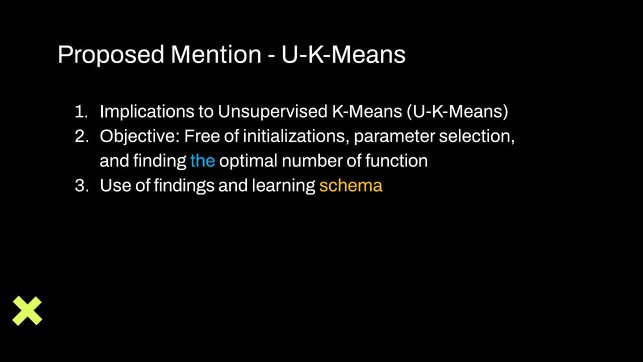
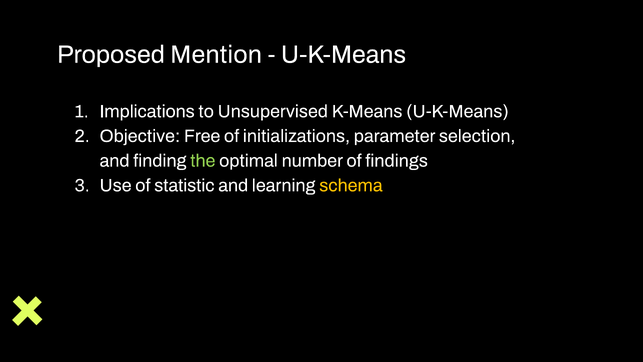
the colour: light blue -> light green (203, 161)
function: function -> findings (397, 161)
findings: findings -> statistic (184, 185)
